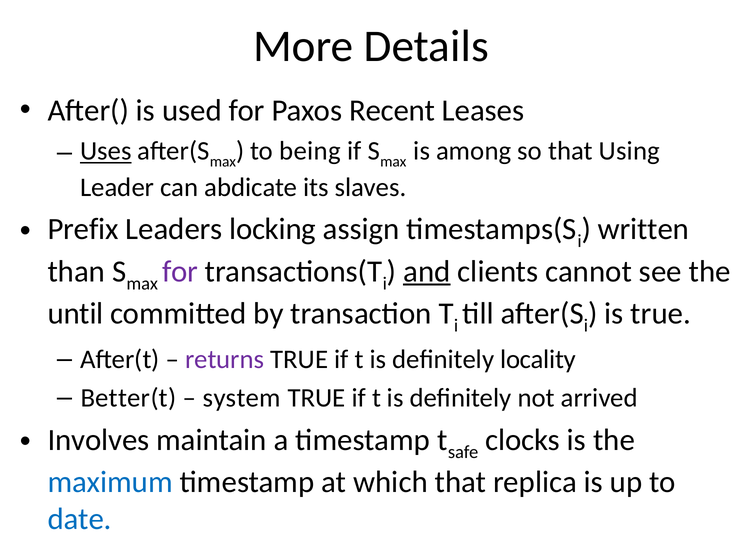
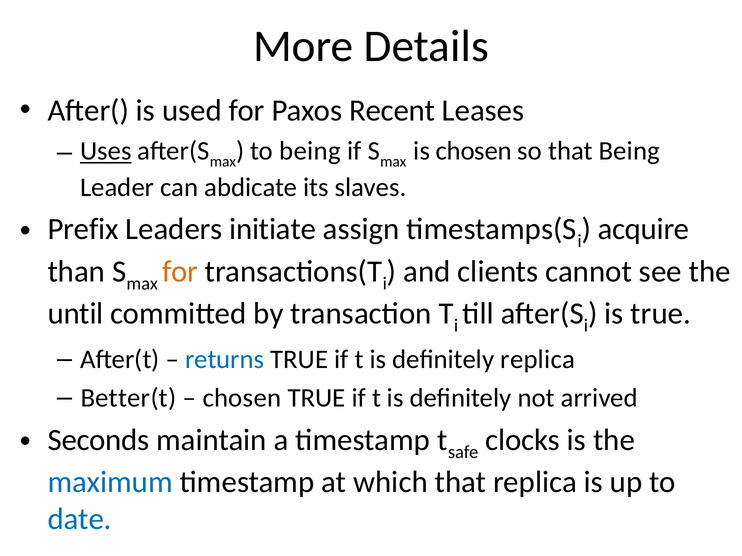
is among: among -> chosen (474, 151)
that Using: Using -> Being (629, 151)
locking: locking -> initiate (273, 229)
written: written -> acquire (644, 229)
for colour: purple -> orange (180, 272)
and underline: present -> none (427, 272)
returns colour: purple -> blue (225, 360)
definitely locality: locality -> replica (538, 360)
system: system -> chosen (242, 398)
Involves: Involves -> Seconds (99, 440)
